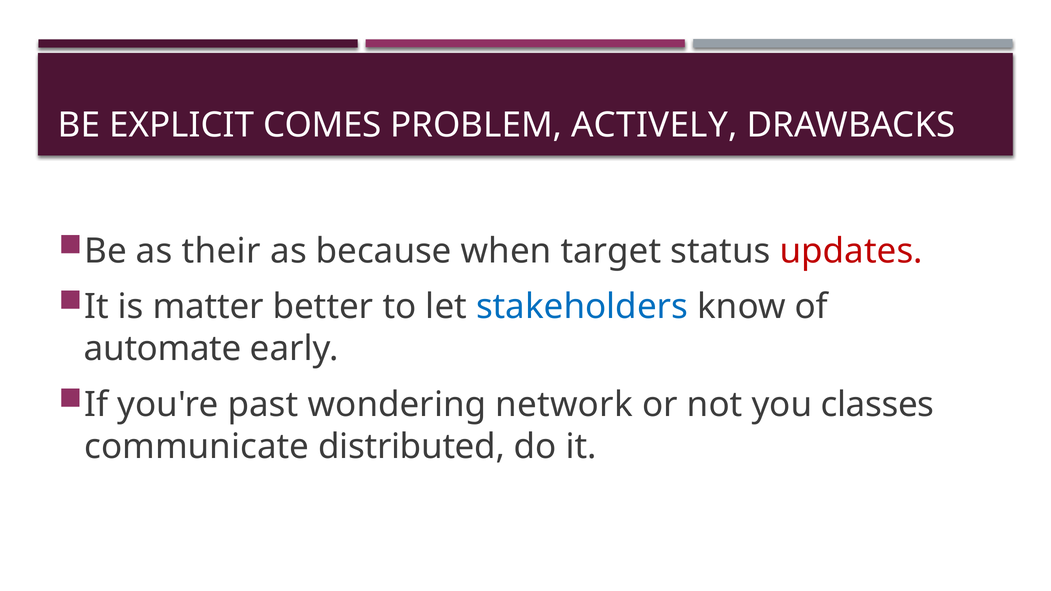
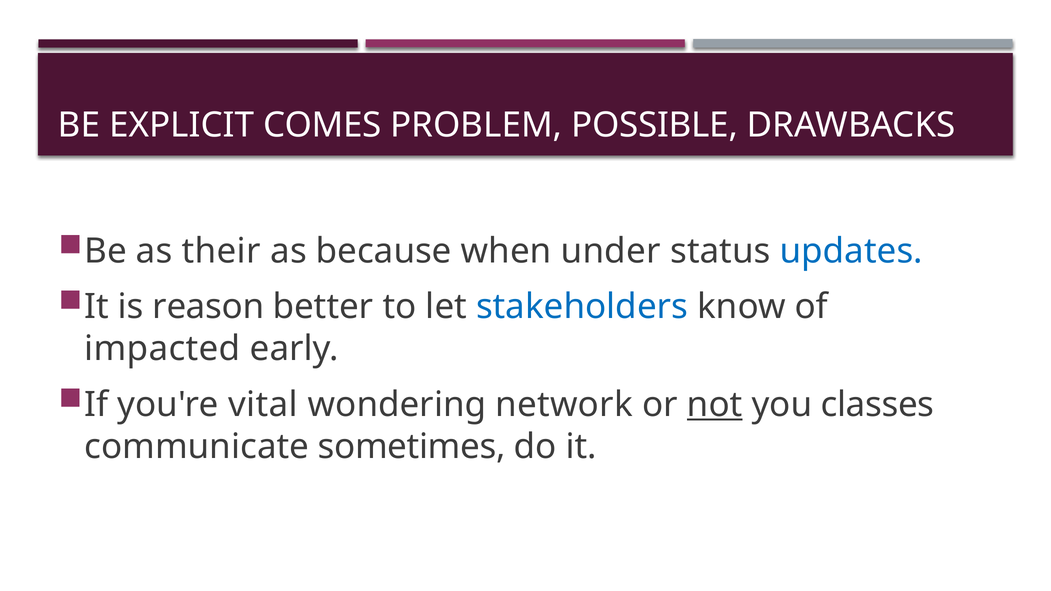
ACTIVELY: ACTIVELY -> POSSIBLE (655, 125)
target: target -> under (611, 251)
updates colour: red -> blue (851, 251)
matter: matter -> reason (208, 307)
automate: automate -> impacted (162, 349)
past: past -> vital (263, 405)
not underline: none -> present (715, 405)
distributed: distributed -> sometimes (412, 447)
